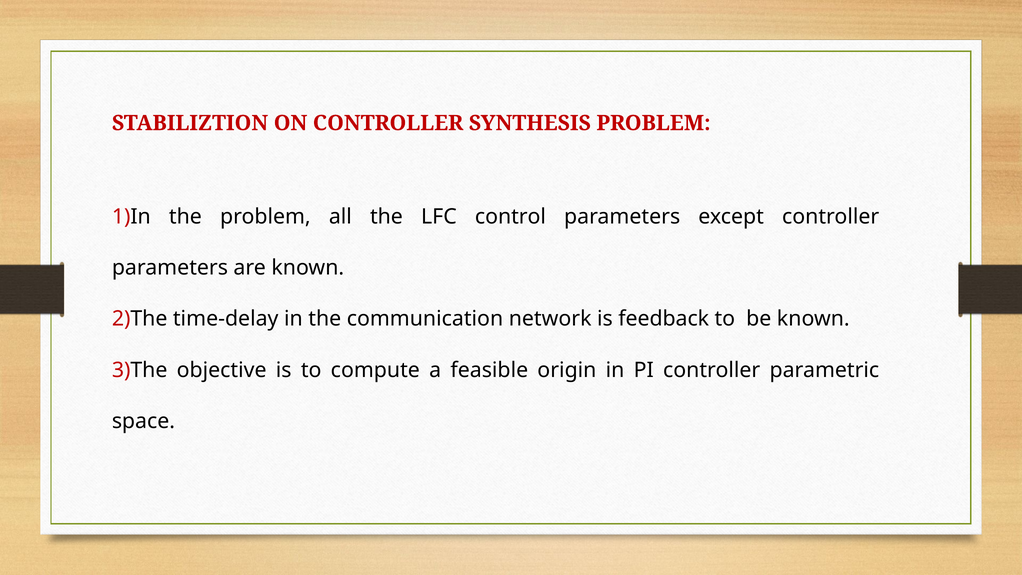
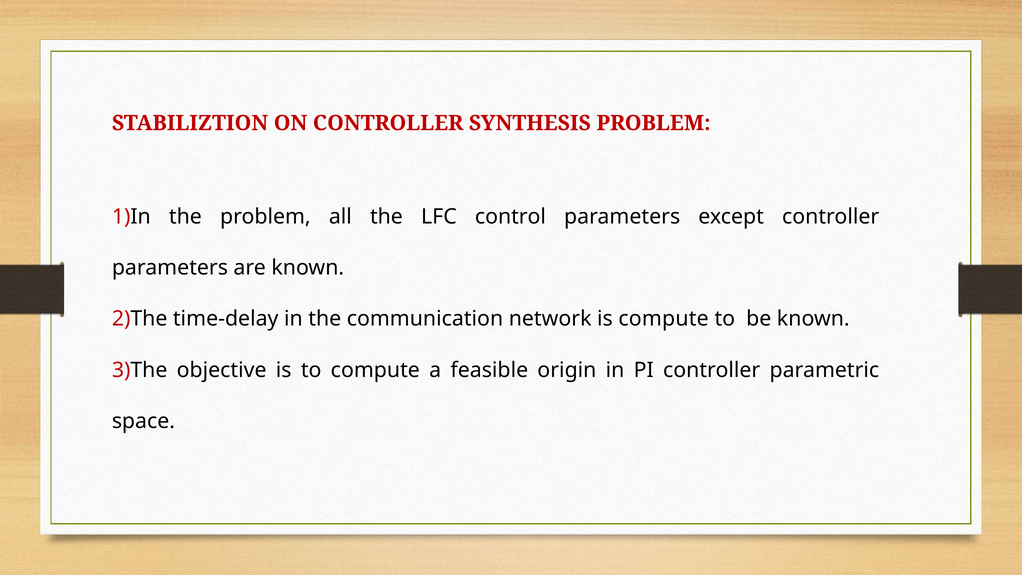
is feedback: feedback -> compute (664, 319)
